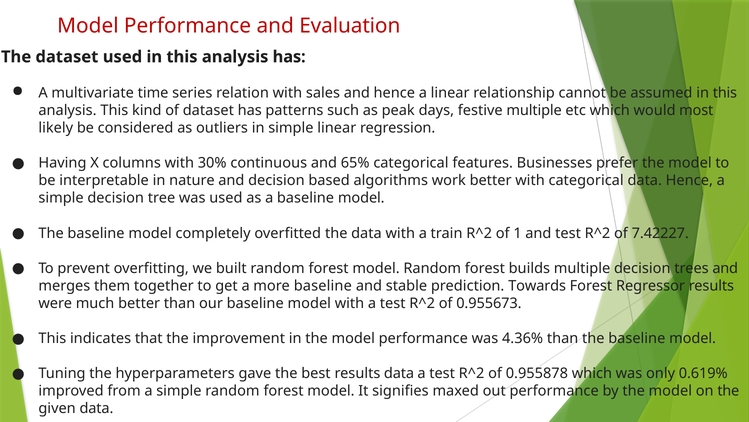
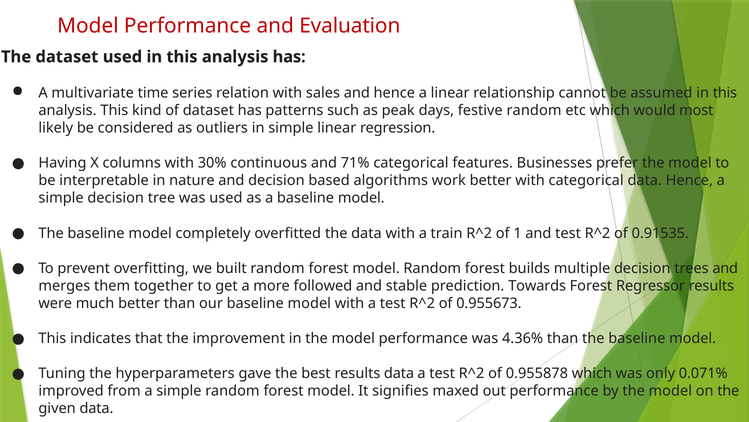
festive multiple: multiple -> random (534, 110)
65%: 65% -> 71% (355, 163)
7.42227: 7.42227 -> 0.91535 (660, 233)
more baseline: baseline -> followed (323, 285)
0.619%: 0.619% -> 0.071% (703, 373)
